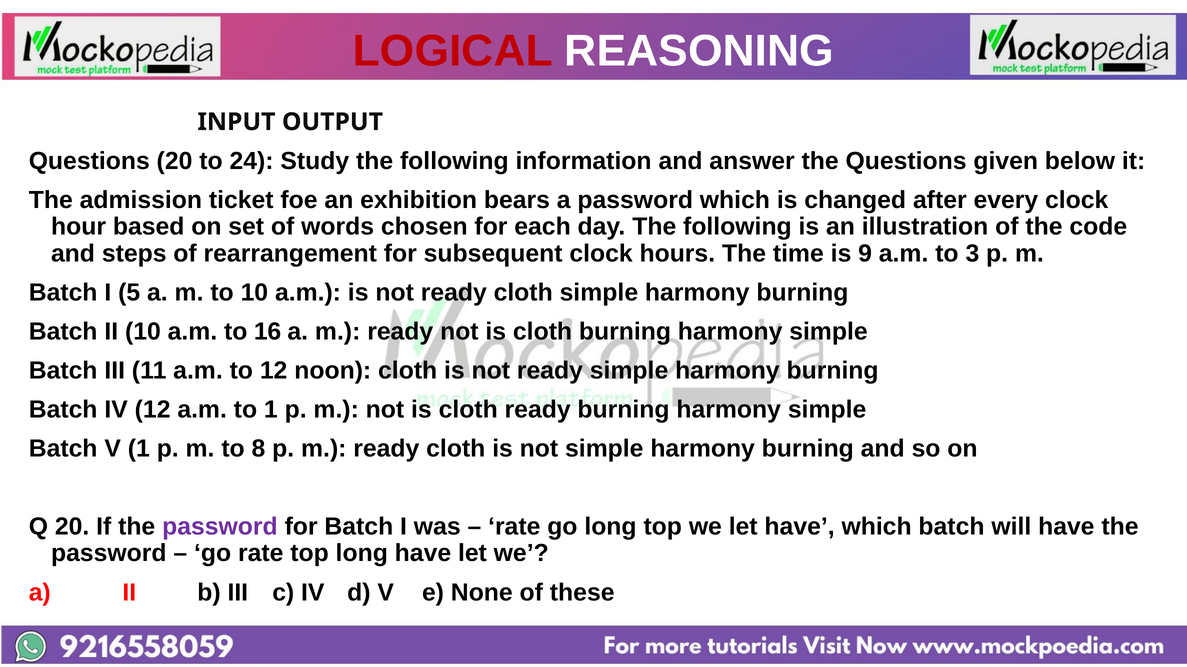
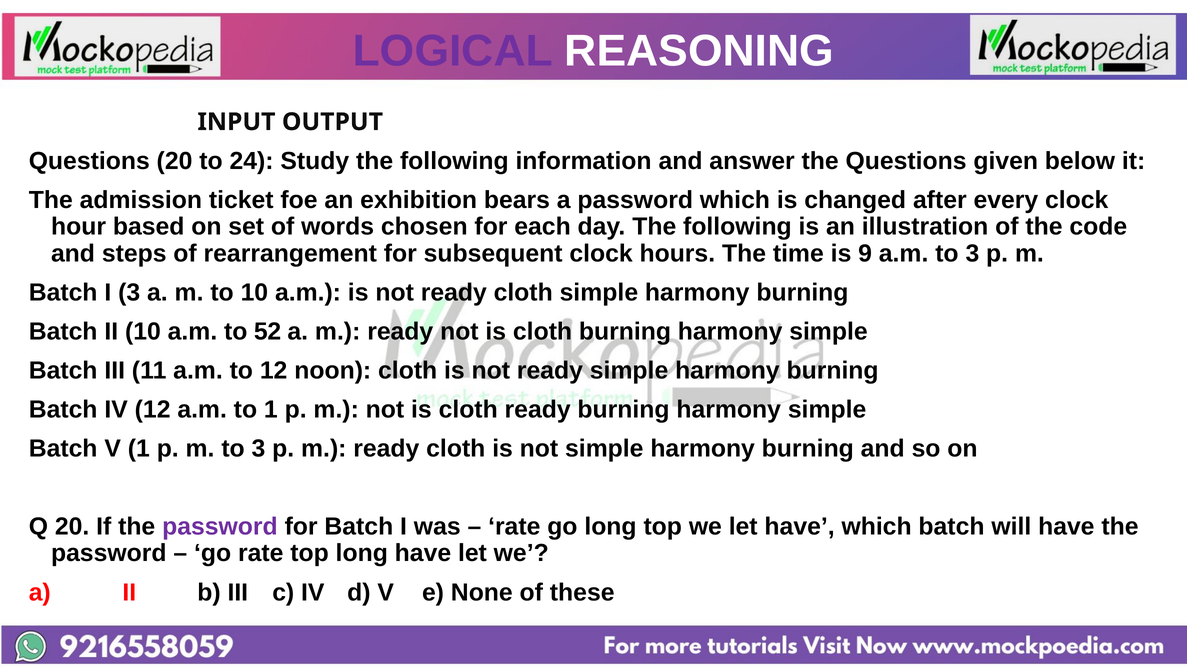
LOGICAL colour: red -> purple (453, 51)
I 5: 5 -> 3 (129, 293)
16: 16 -> 52 (268, 332)
m to 8: 8 -> 3 (259, 449)
